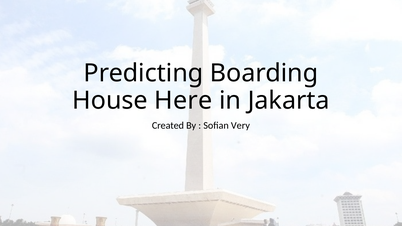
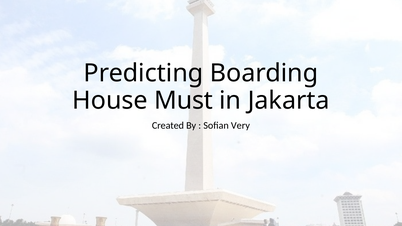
Here: Here -> Must (184, 100)
